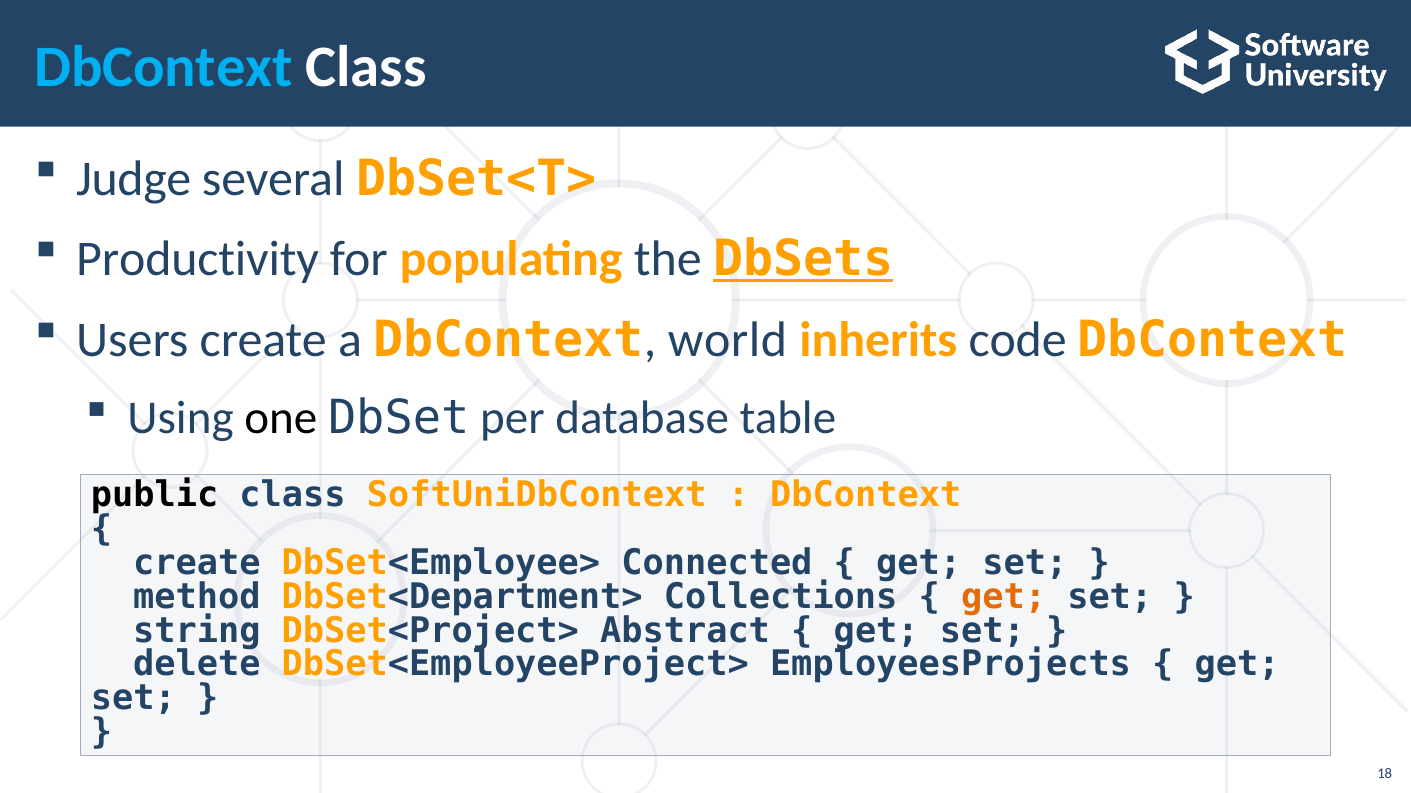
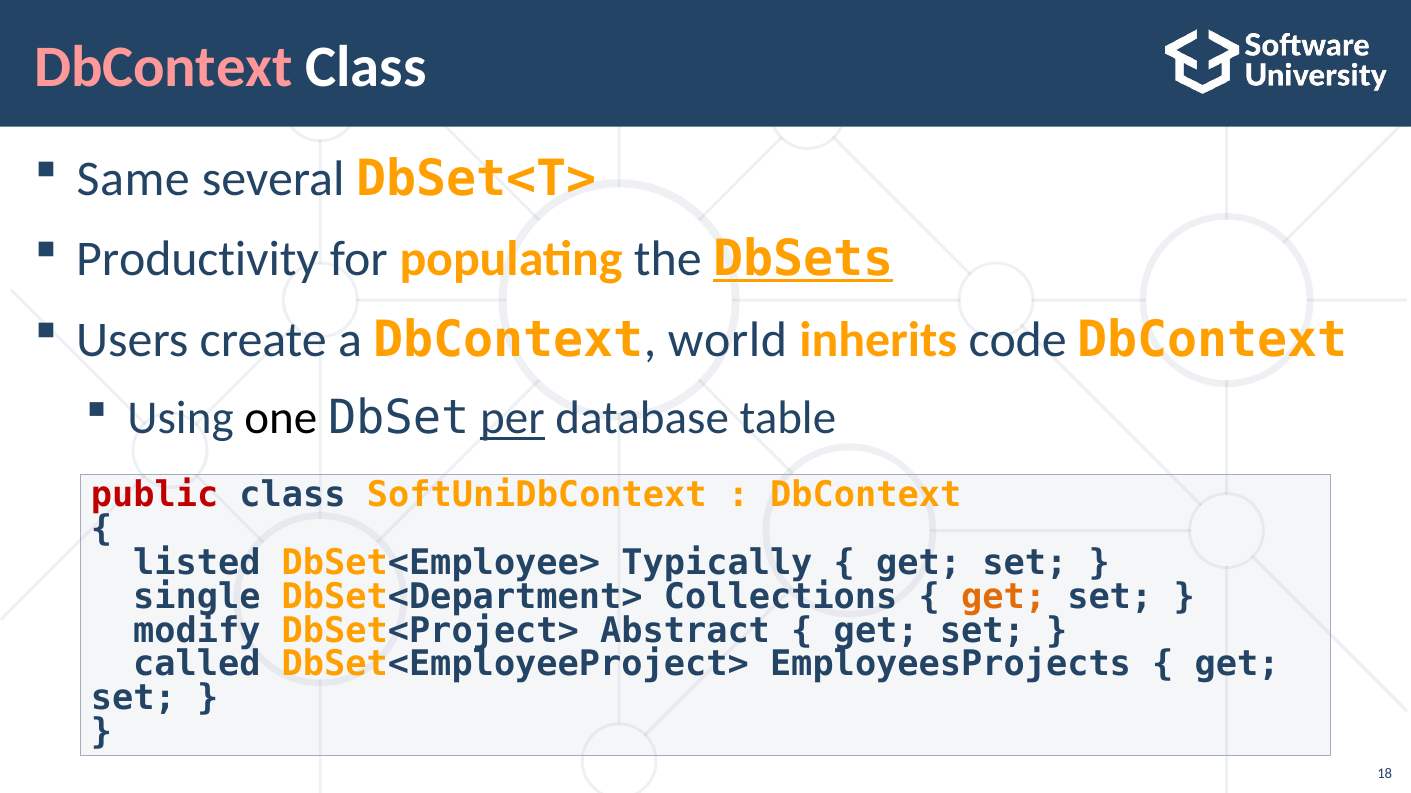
DbContext colour: light blue -> pink (163, 67)
Judge: Judge -> Same (133, 179)
per underline: none -> present (512, 419)
public colour: black -> red (155, 496)
create: create -> listed (197, 563)
Connected: Connected -> Typically (717, 563)
method: method -> single (197, 597)
string: string -> modify (197, 631)
delete: delete -> called (197, 665)
